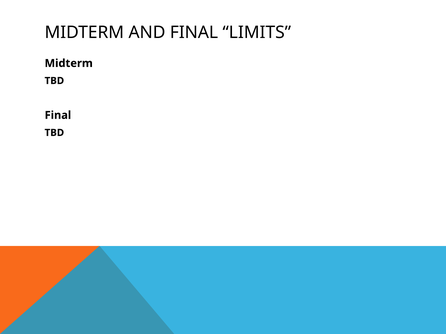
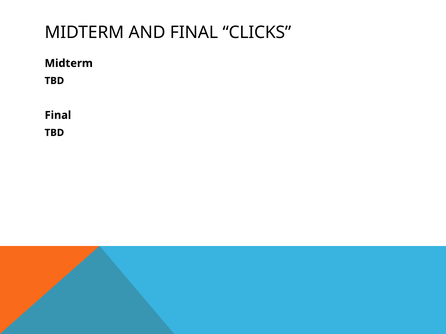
LIMITS: LIMITS -> CLICKS (257, 32)
